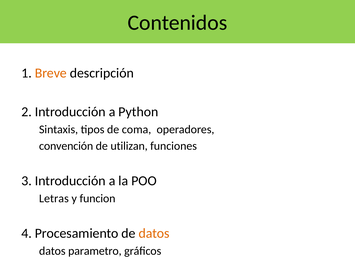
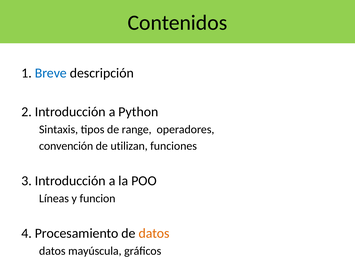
Breve colour: orange -> blue (51, 73)
coma: coma -> range (137, 130)
Letras: Letras -> Líneas (54, 199)
parametro: parametro -> mayúscula (95, 251)
